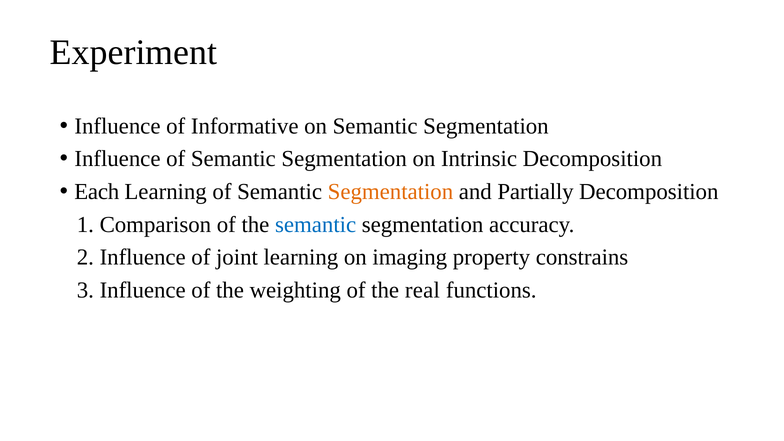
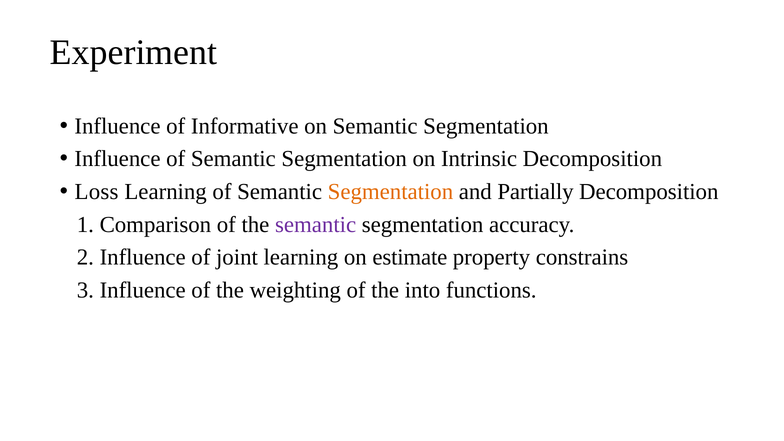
Each: Each -> Loss (97, 192)
semantic colour: blue -> purple (316, 225)
imaging: imaging -> estimate (410, 257)
real: real -> into (423, 290)
